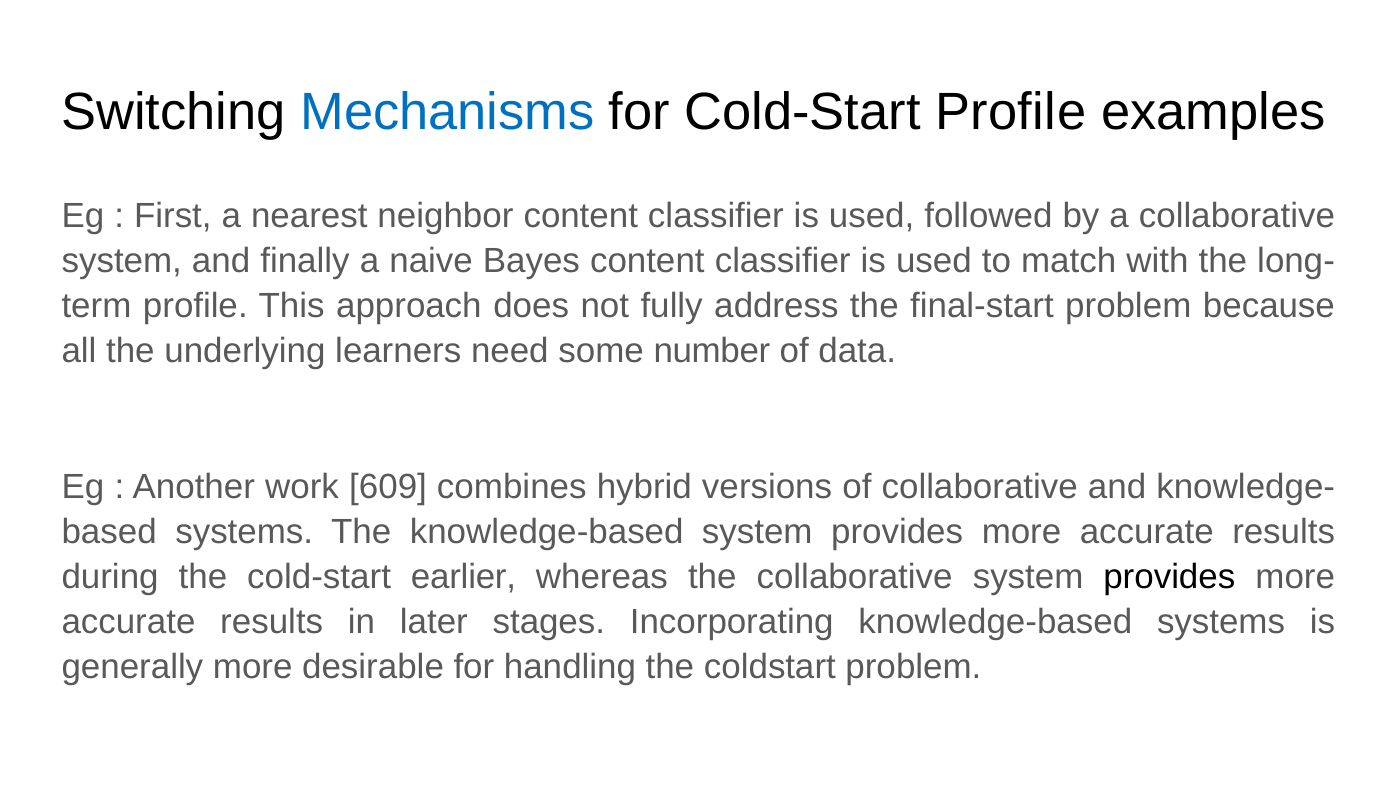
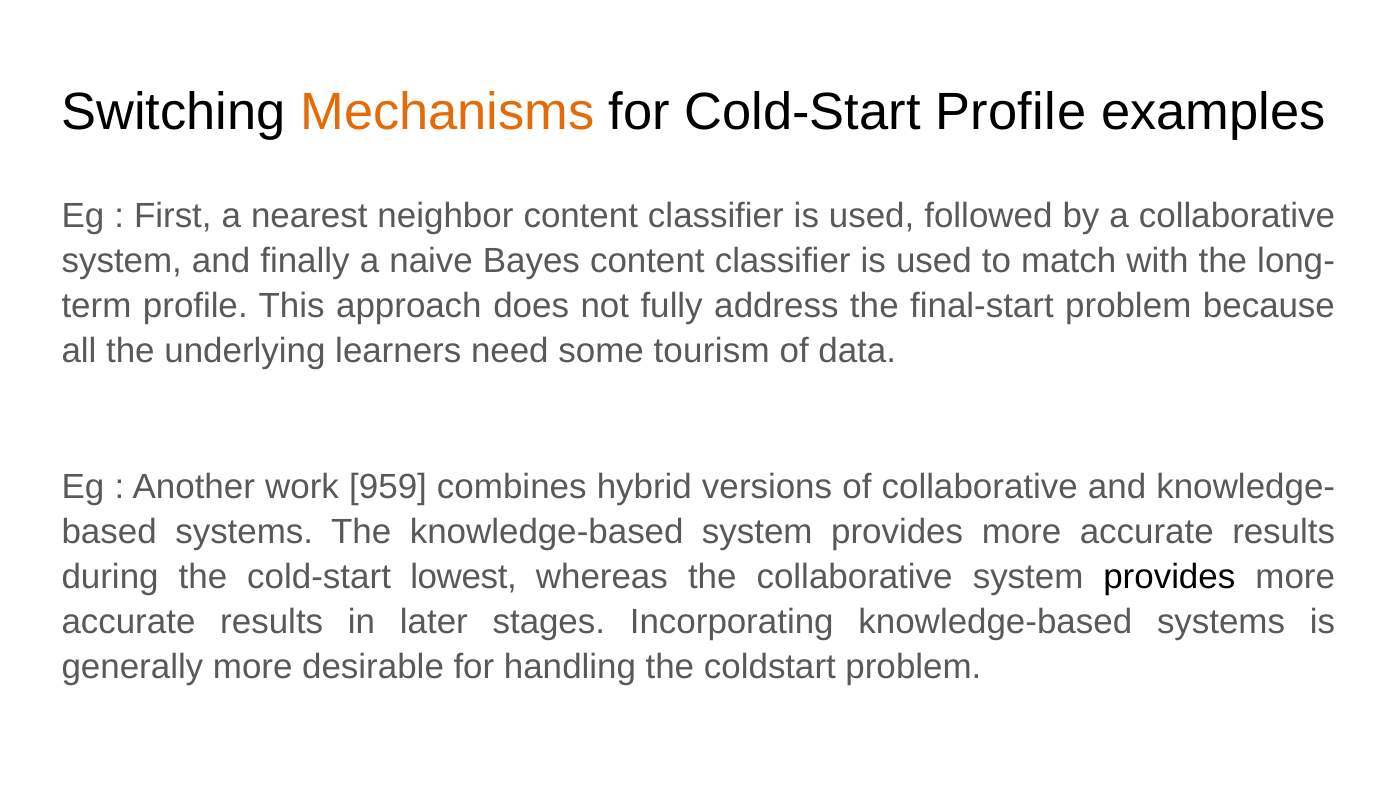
Mechanisms colour: blue -> orange (447, 112)
number: number -> tourism (712, 351)
609: 609 -> 959 (388, 488)
earlier: earlier -> lowest (464, 577)
